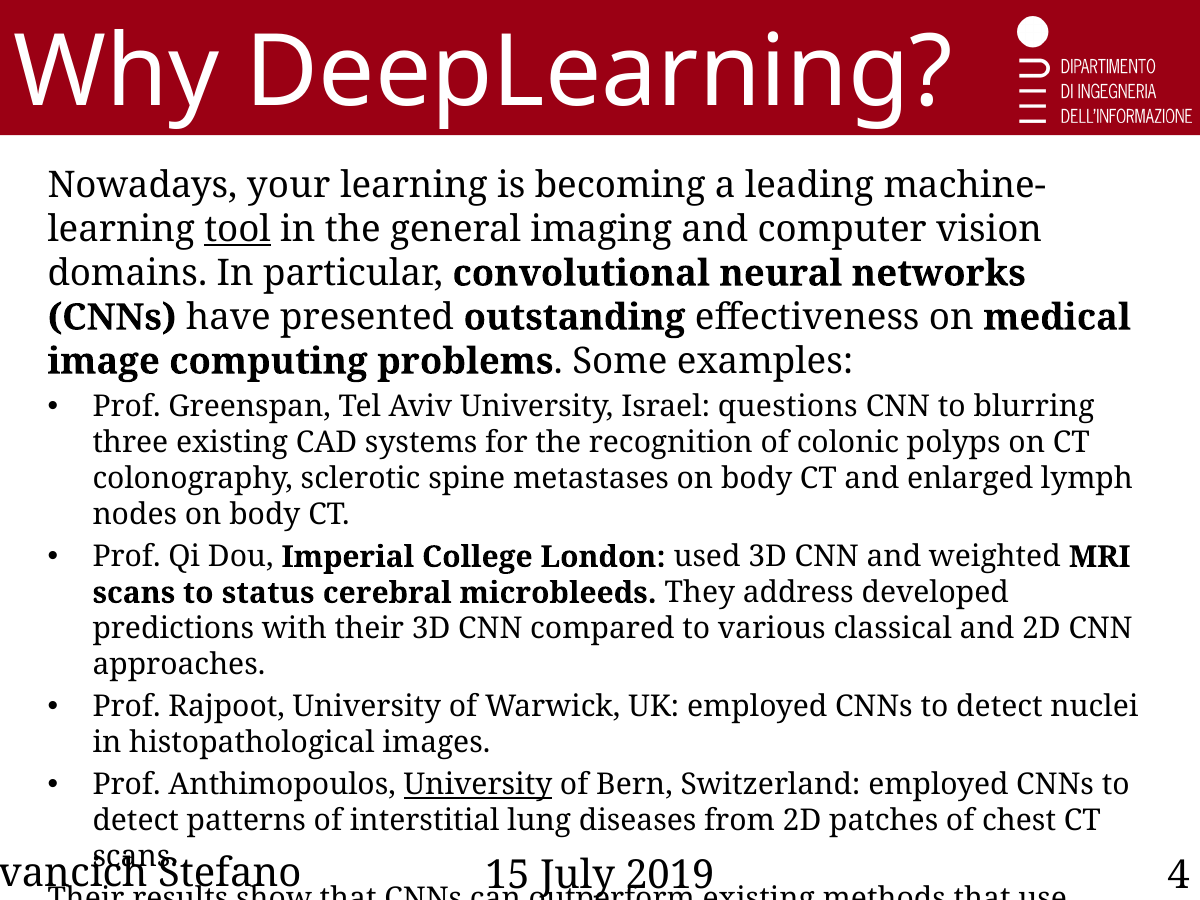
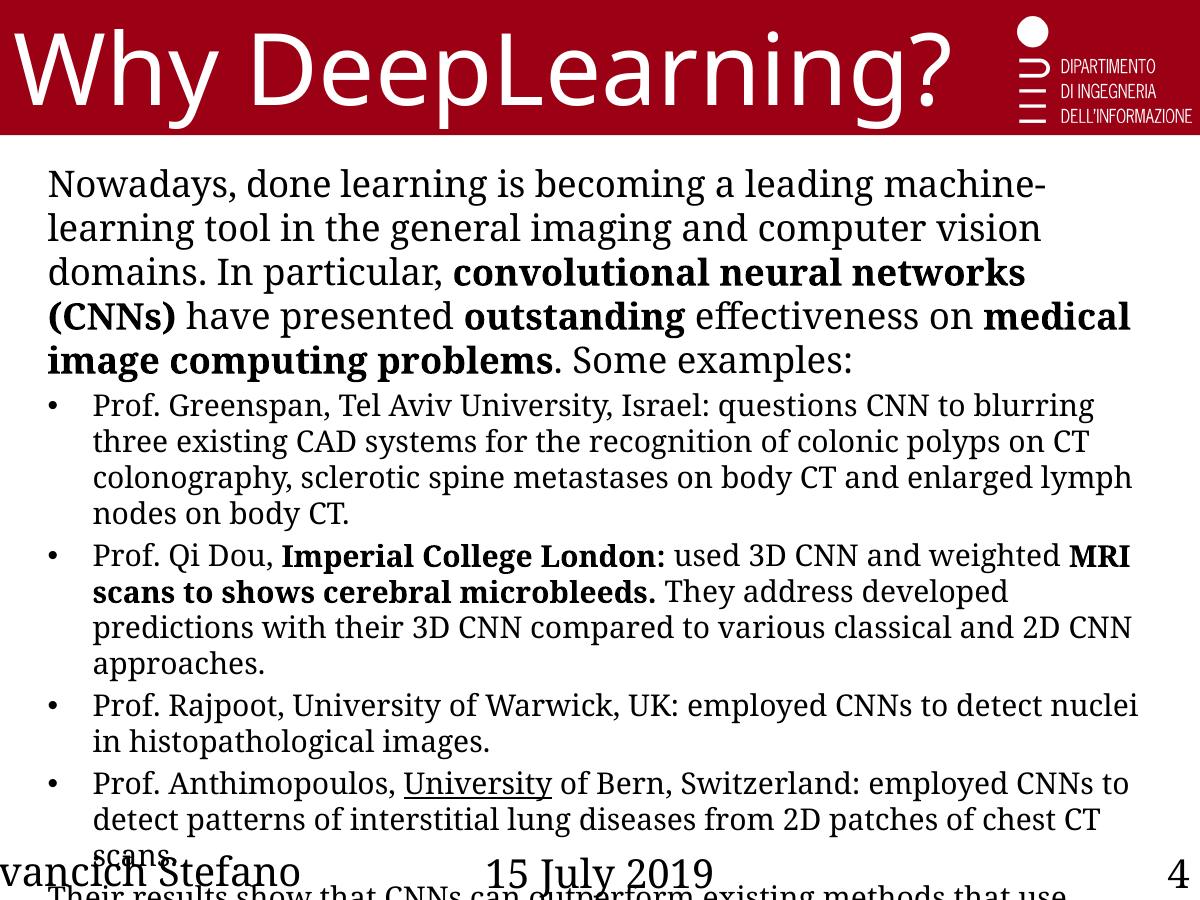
your: your -> done (289, 186)
tool underline: present -> none (238, 230)
status: status -> shows (268, 593)
